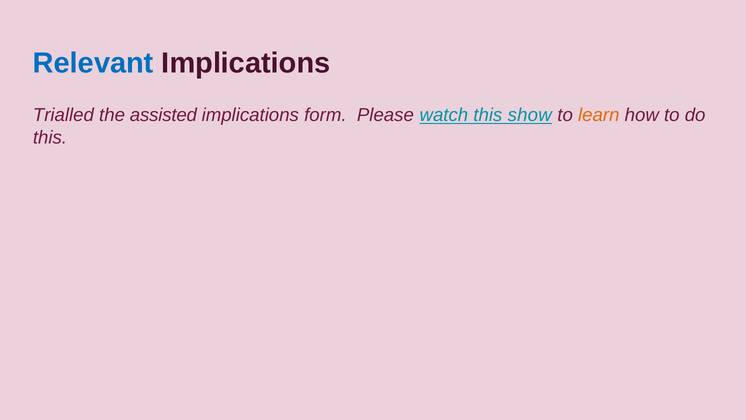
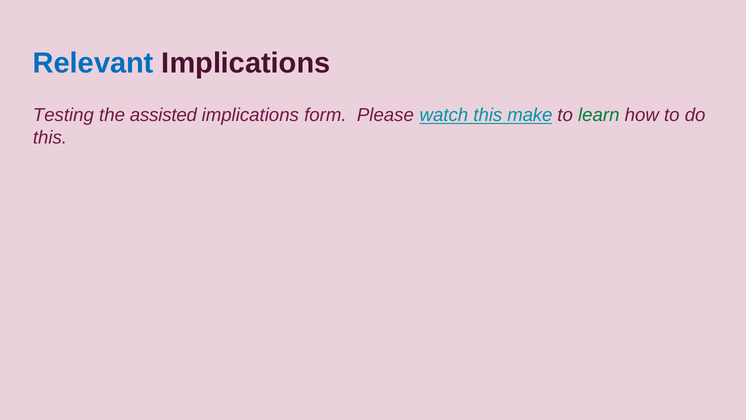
Trialled: Trialled -> Testing (63, 115)
show: show -> make (530, 115)
learn colour: orange -> green (599, 115)
